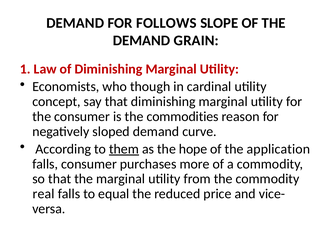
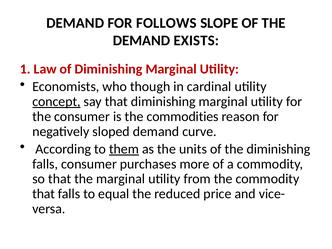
GRAIN: GRAIN -> EXISTS (196, 41)
concept underline: none -> present (56, 102)
hope: hope -> units (193, 149)
the application: application -> diminishing (278, 149)
real: real -> that (44, 194)
